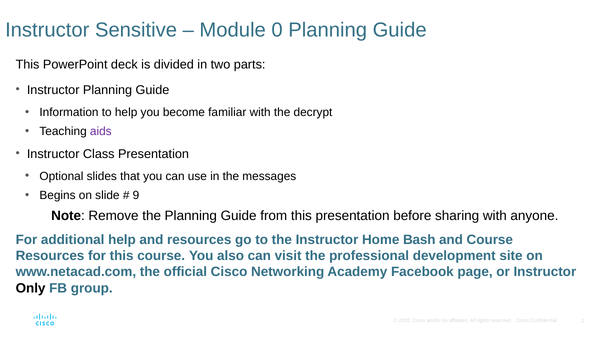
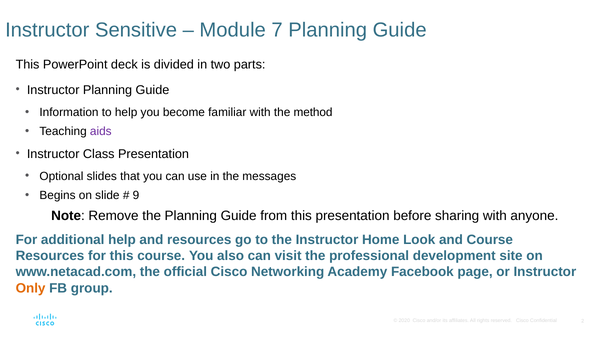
0: 0 -> 7 (277, 30)
decrypt: decrypt -> method (313, 112)
Bash: Bash -> Look (419, 239)
Only colour: black -> orange (31, 288)
